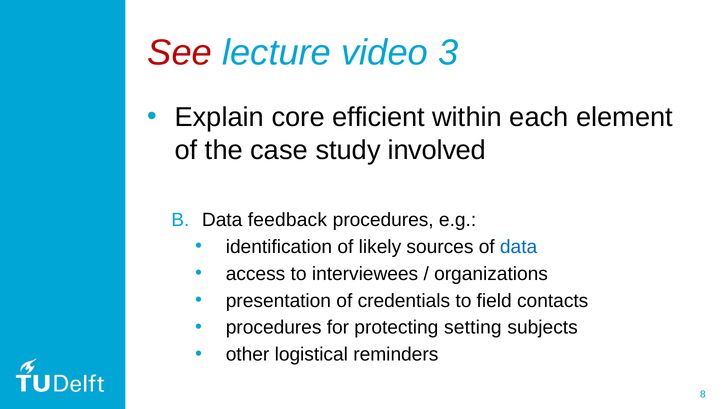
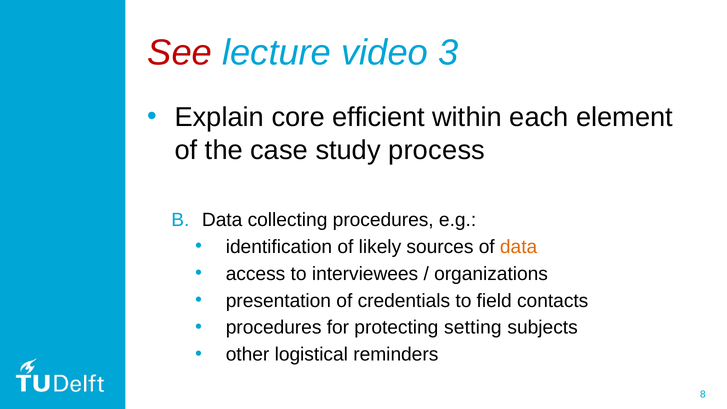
involved: involved -> process (437, 150)
feedback: feedback -> collecting (288, 220)
data colour: blue -> orange (519, 247)
